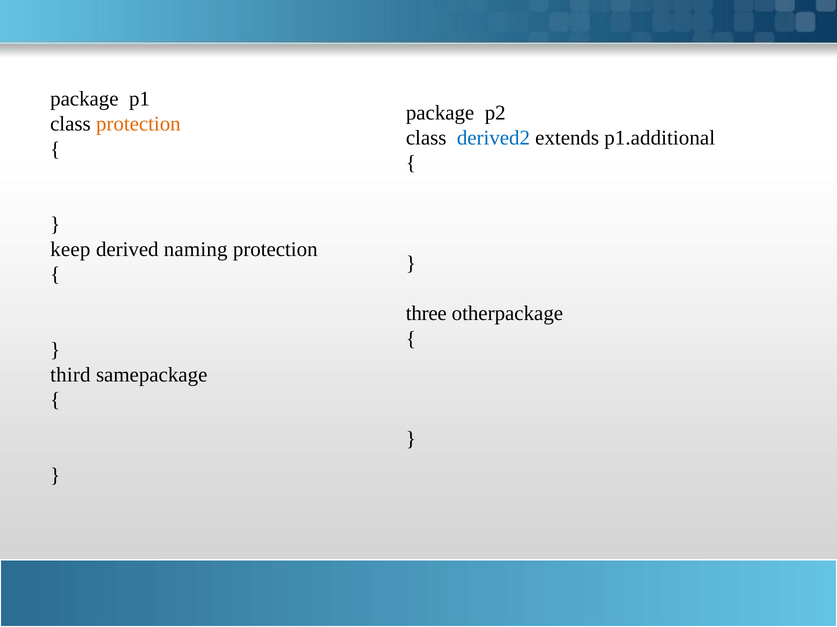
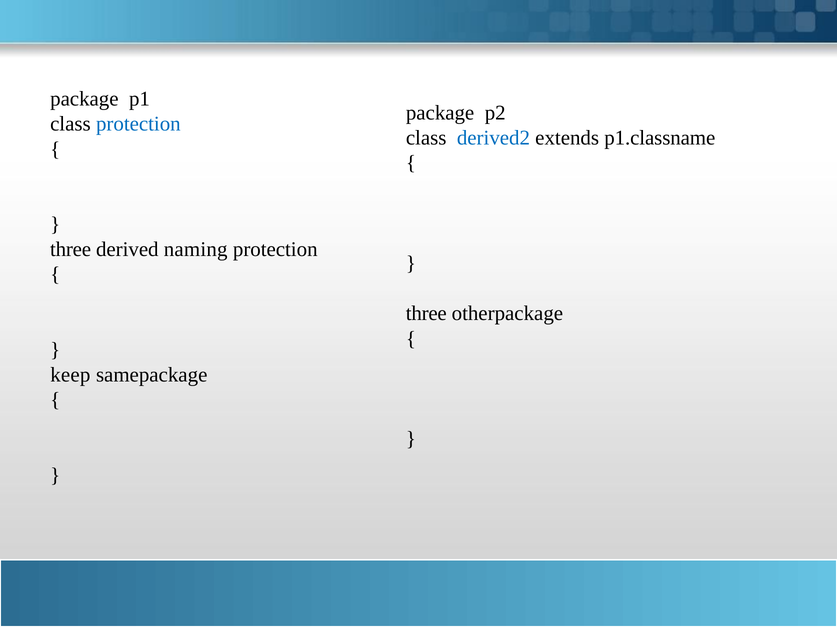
protection colour: orange -> blue (138, 124)
p1.additional: p1.additional -> p1.classname (660, 138)
keep: keep -> three (71, 250)
third: third -> keep (70, 375)
